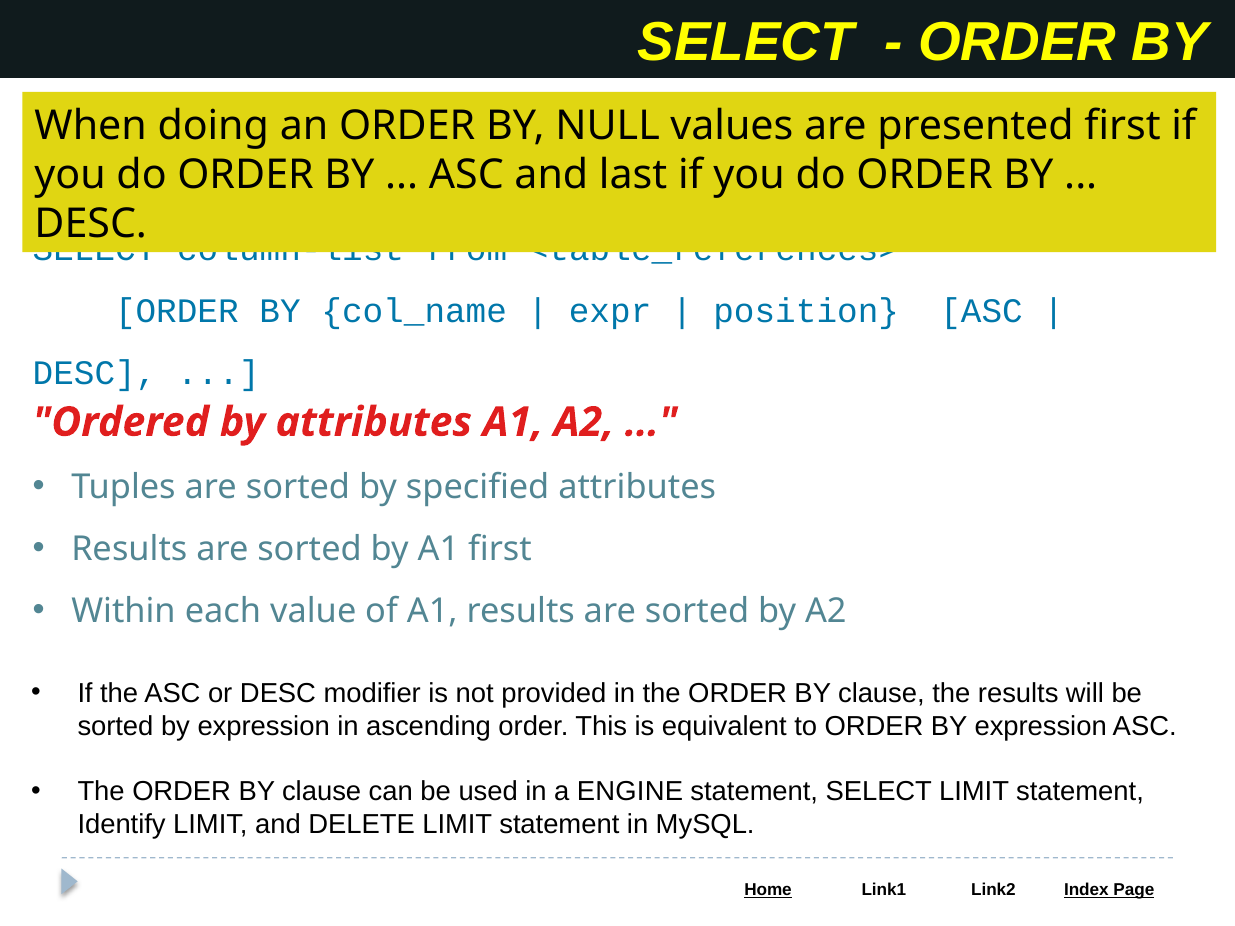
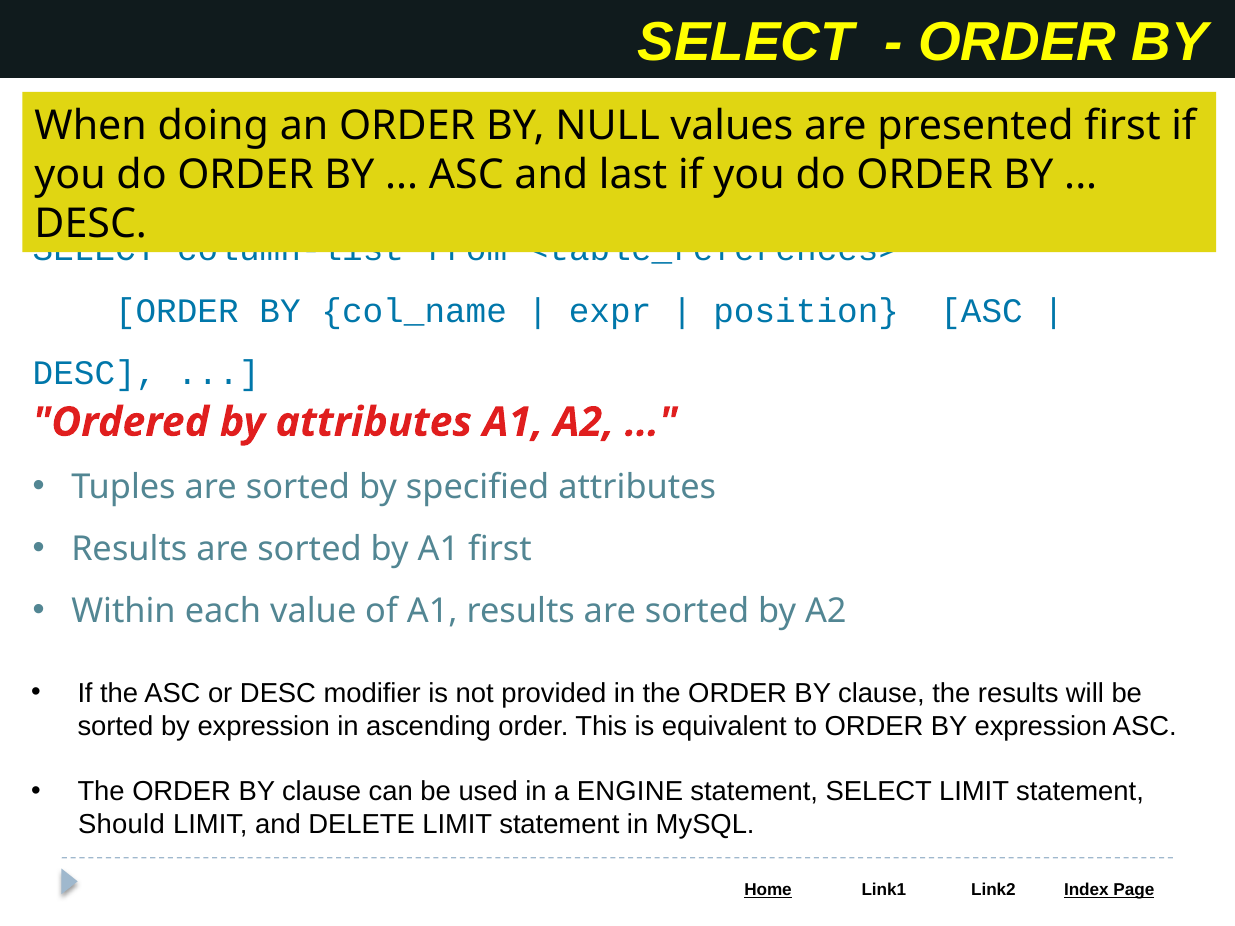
Identify: Identify -> Should (121, 825)
